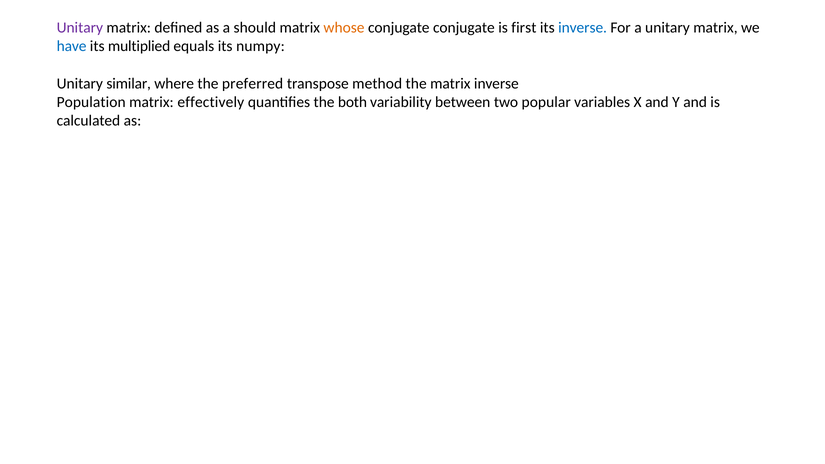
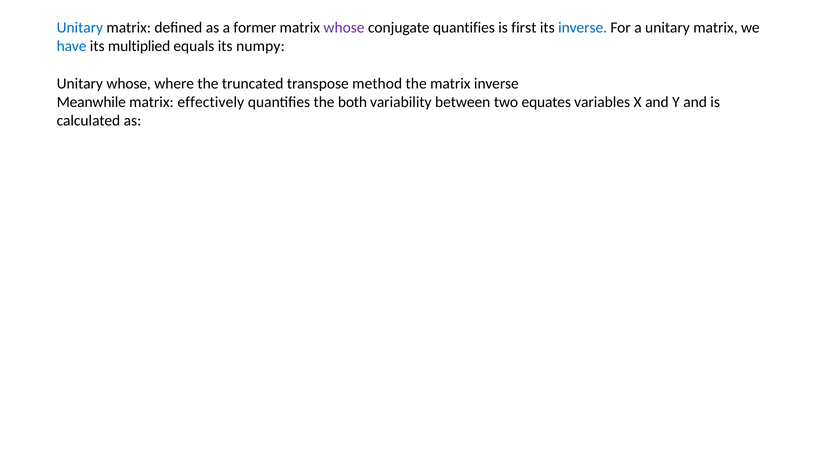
Unitary colour: purple -> blue (80, 28)
should: should -> former (255, 28)
whose colour: orange -> purple (344, 28)
conjugate conjugate: conjugate -> quantifies (464, 28)
Unitary similar: similar -> whose (129, 83)
preferred: preferred -> truncated (253, 83)
Population: Population -> Meanwhile (91, 102)
popular: popular -> equates (546, 102)
